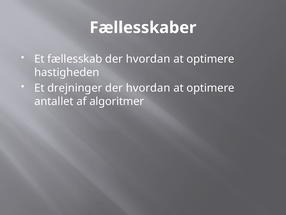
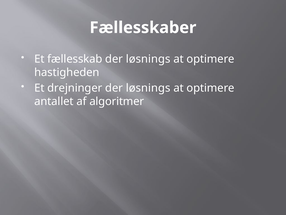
fællesskab der hvordan: hvordan -> løsnings (148, 59)
hvordan: hvordan -> løsnings (148, 88)
